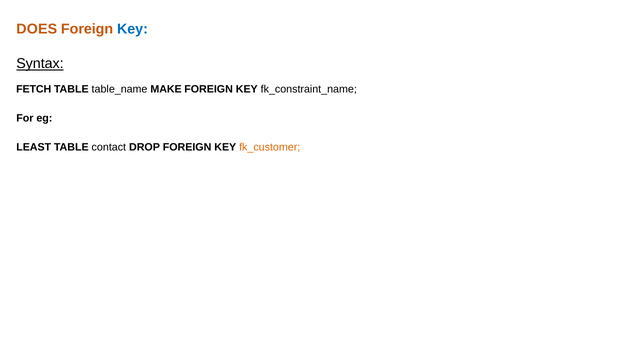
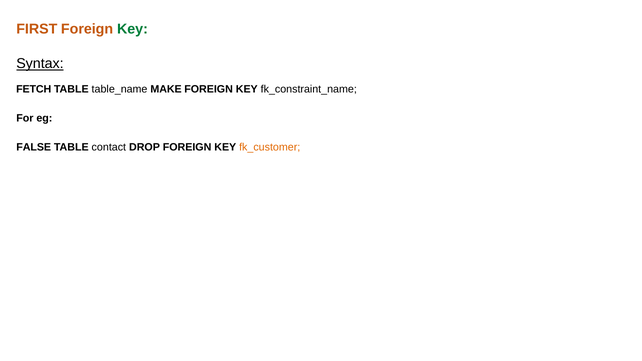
DOES: DOES -> FIRST (37, 29)
Key colour: blue -> green (132, 29)
LEAST: LEAST -> FALSE (34, 147)
